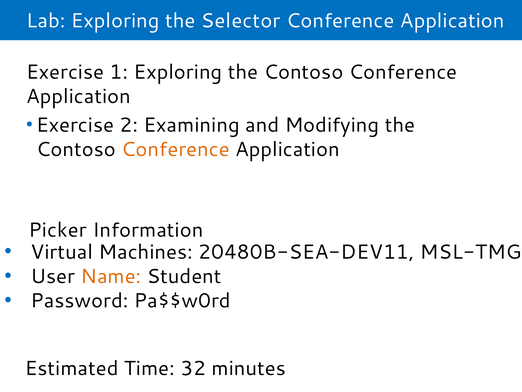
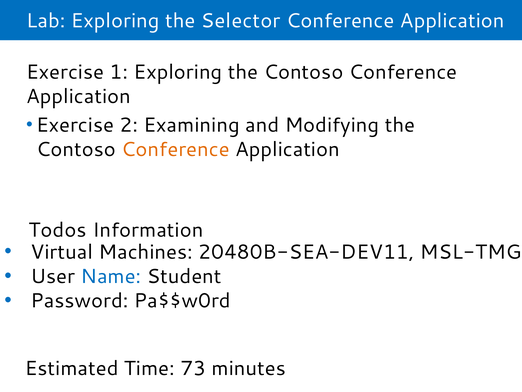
Picker: Picker -> Todos (58, 230)
Name colour: orange -> blue (111, 276)
32: 32 -> 73 (193, 368)
